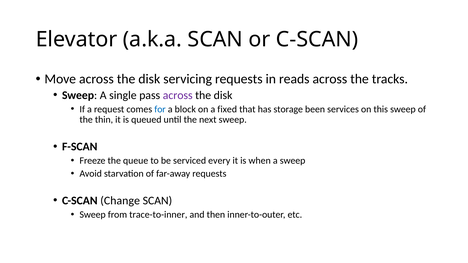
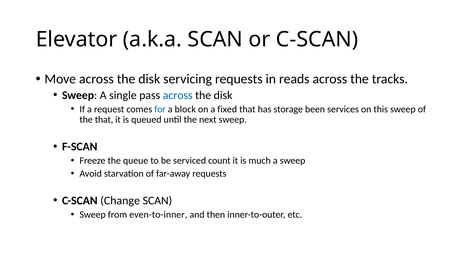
across colour: purple -> blue (178, 95)
the thin: thin -> that (104, 120)
every: every -> count (219, 161)
when: when -> much (260, 161)
trace-to-inner: trace-to-inner -> even-to-inner (158, 215)
